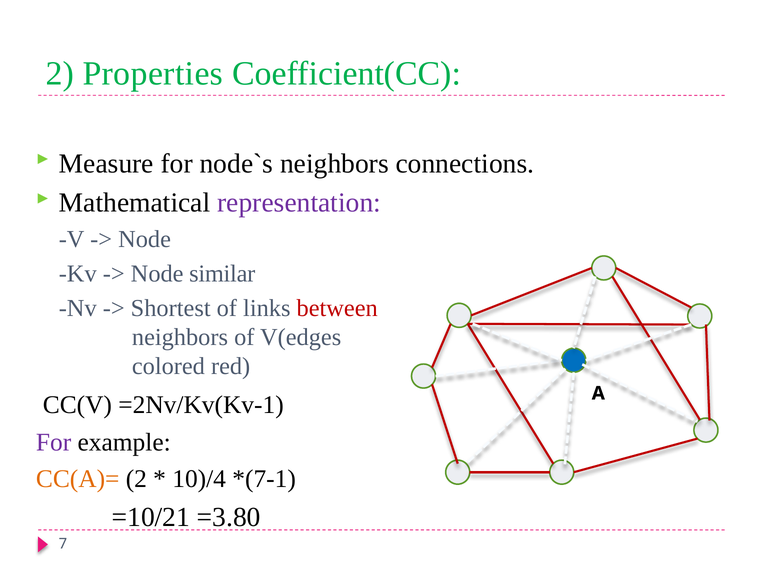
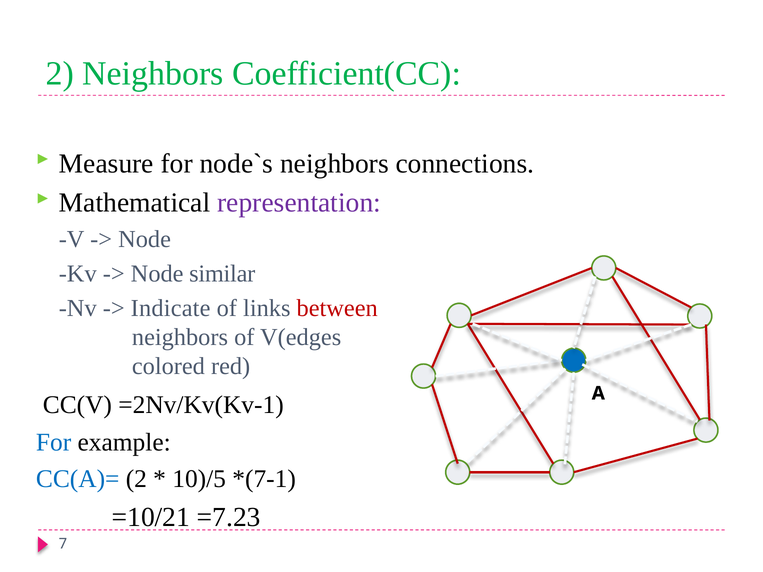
2 Properties: Properties -> Neighbors (153, 74)
Shortest: Shortest -> Indicate (171, 308)
For colour: purple -> blue (54, 442)
CC(A)= colour: orange -> blue (78, 479)
10)/4: 10)/4 -> 10)/5 (199, 479)
=3.80: =3.80 -> =7.23 (229, 517)
